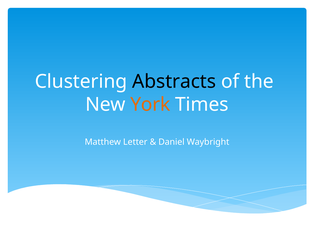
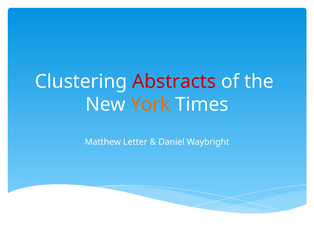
Abstracts colour: black -> red (174, 81)
